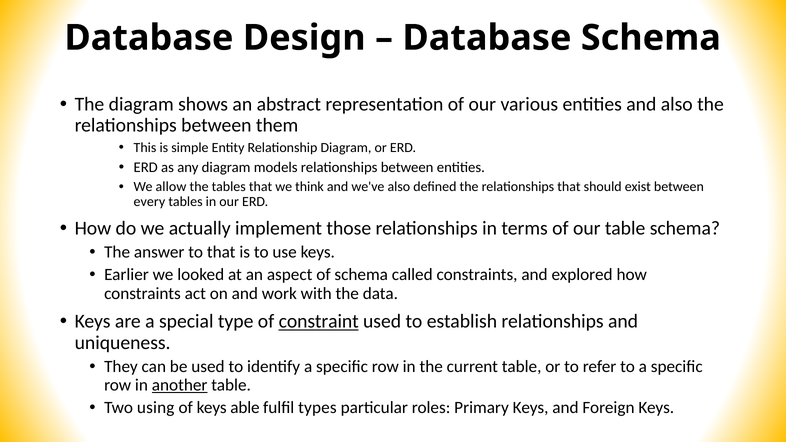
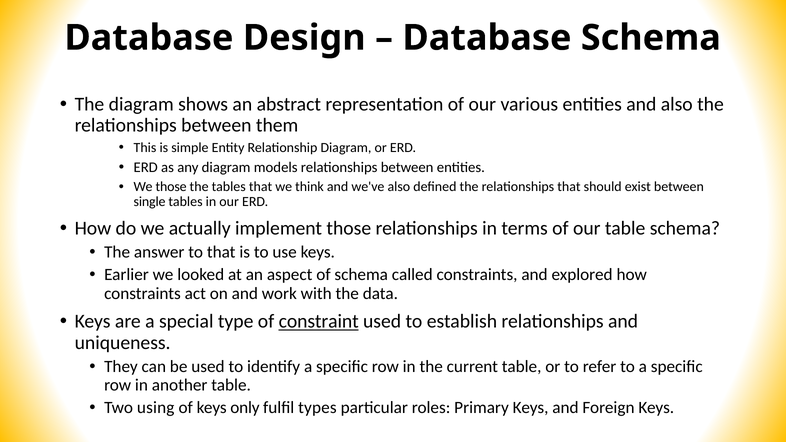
We allow: allow -> those (171, 187)
every: every -> single (150, 202)
another underline: present -> none (180, 385)
able: able -> only (245, 408)
